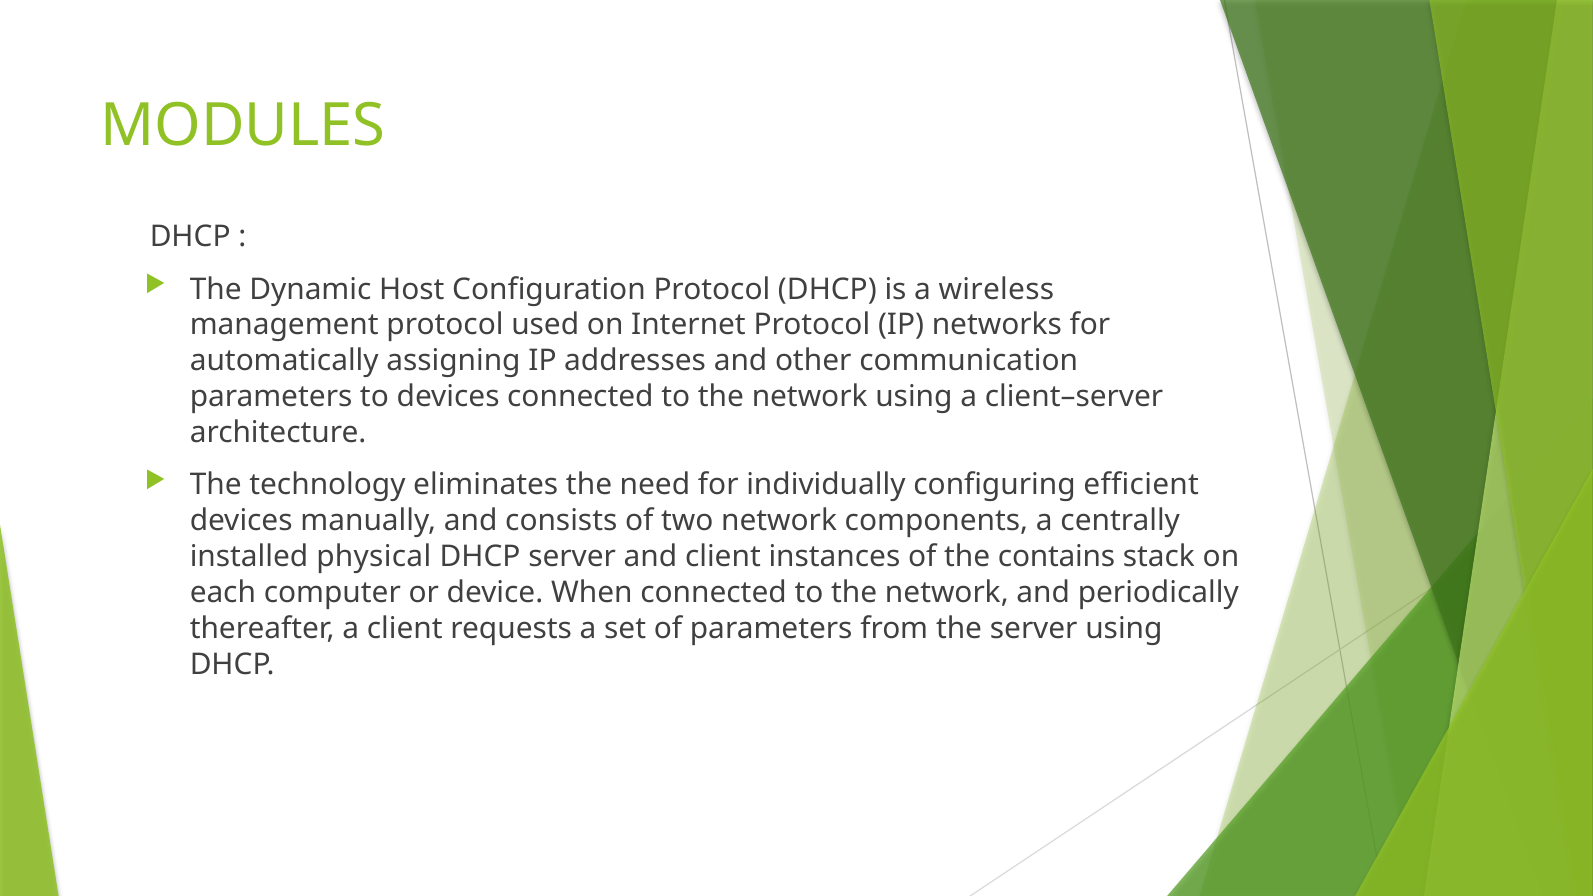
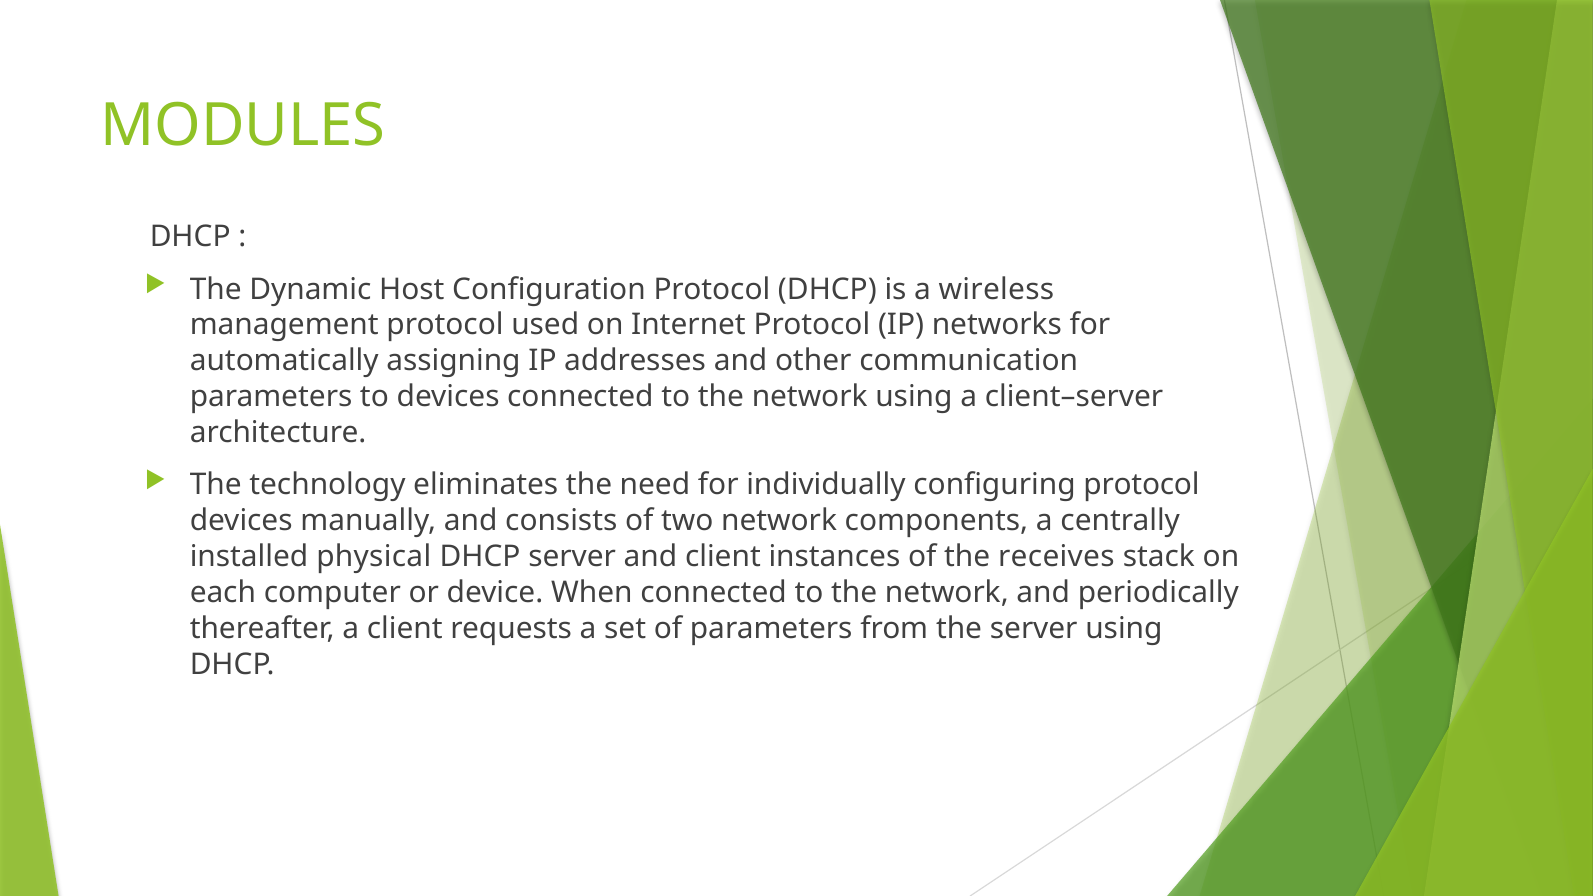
configuring efficient: efficient -> protocol (1141, 485)
contains: contains -> receives (1056, 557)
